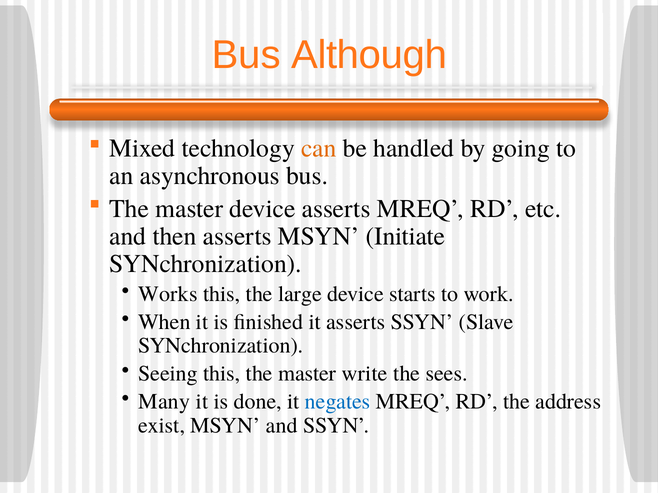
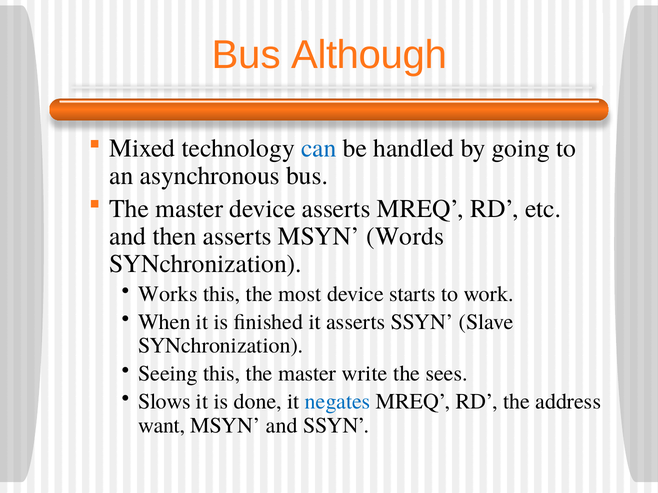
can colour: orange -> blue (319, 149)
Initiate: Initiate -> Words (405, 237)
large: large -> most (300, 294)
Many: Many -> Slows (164, 402)
exist: exist -> want (162, 426)
